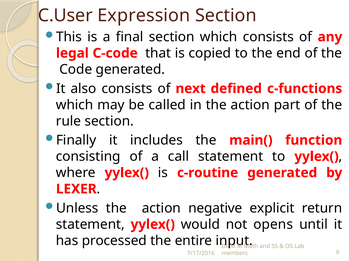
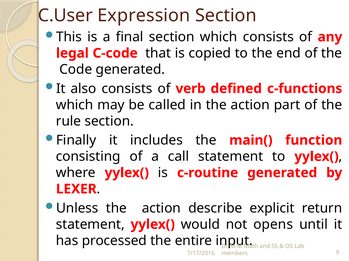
next: next -> verb (191, 89)
negative: negative -> describe (215, 209)
